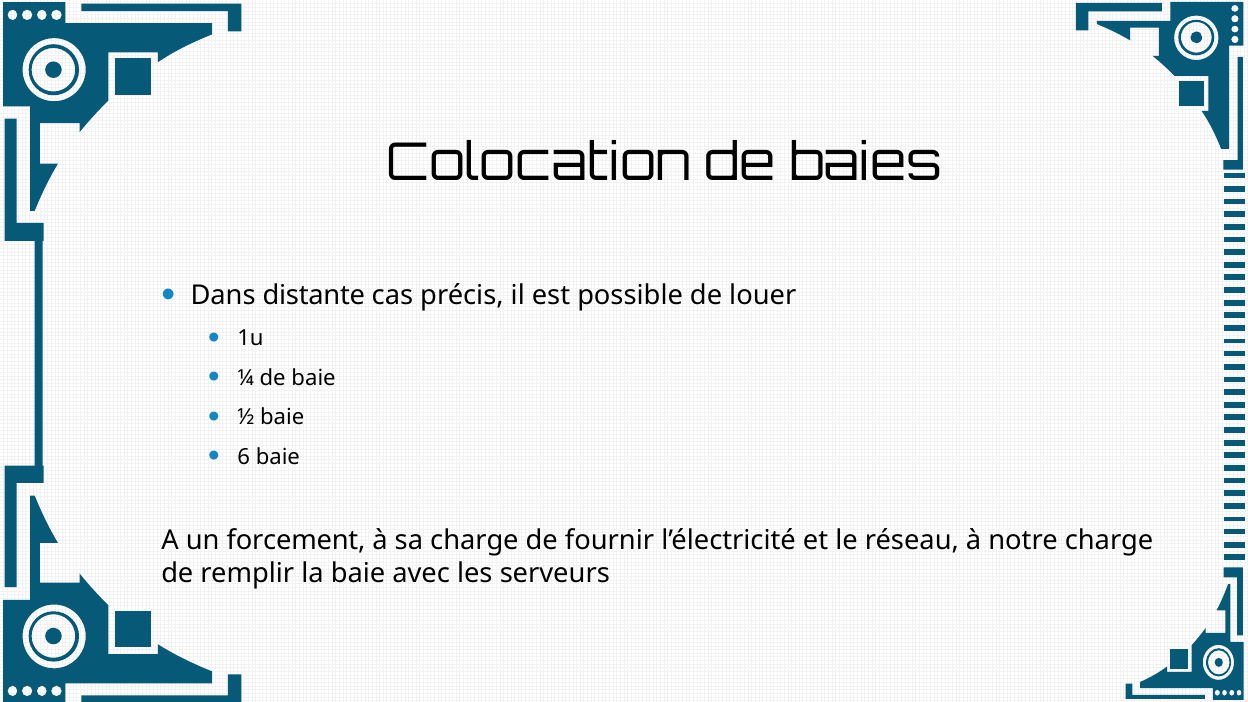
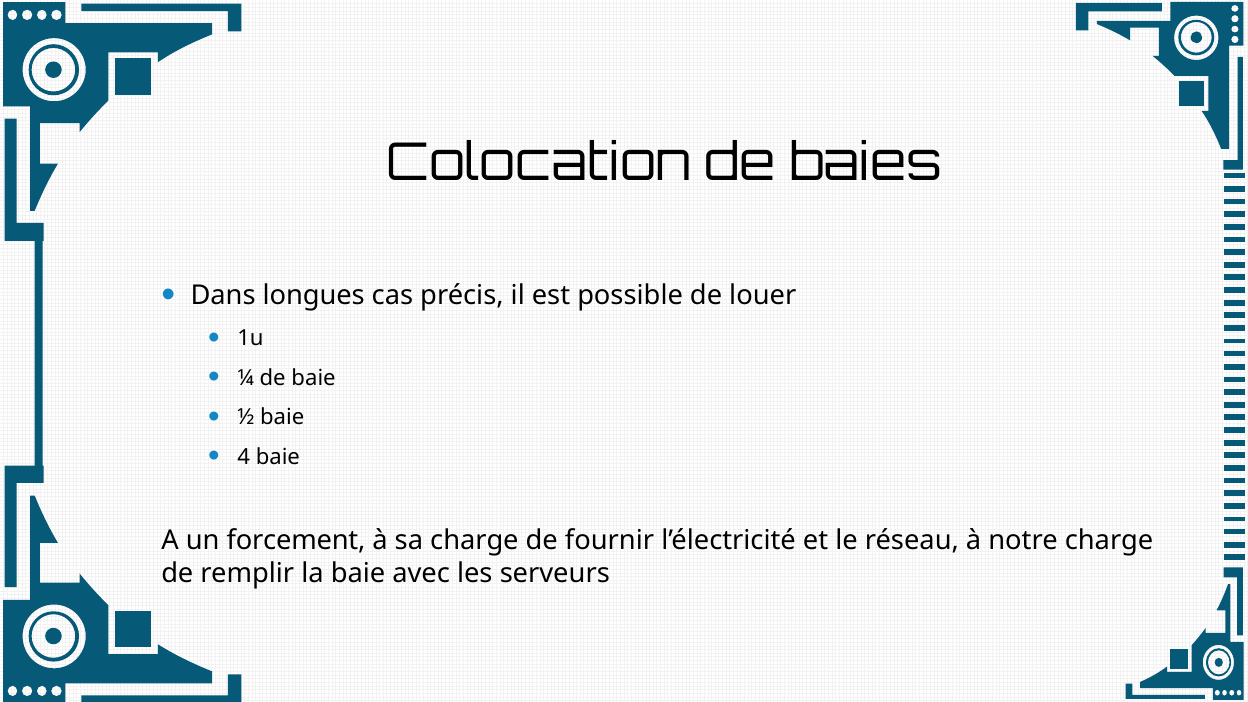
distante: distante -> longues (314, 296)
6: 6 -> 4 (244, 457)
